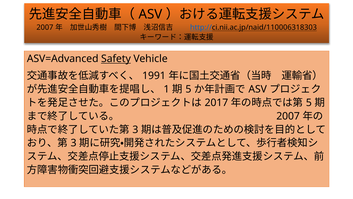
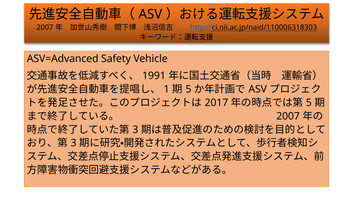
Safety underline: present -> none (116, 59)
